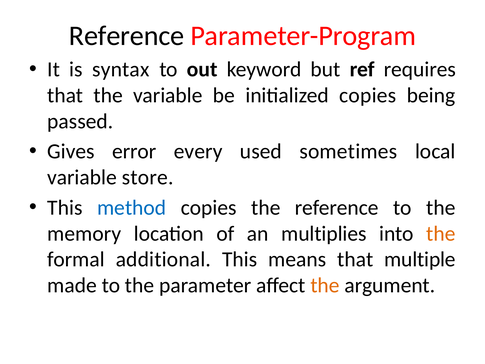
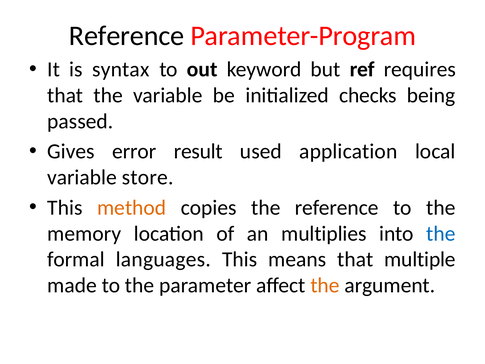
initialized copies: copies -> checks (368, 95)
every: every -> result (198, 151)
sometimes: sometimes -> application (348, 151)
method colour: blue -> orange (132, 208)
the colour: orange -> blue (441, 233)
additional: additional -> languages (163, 259)
